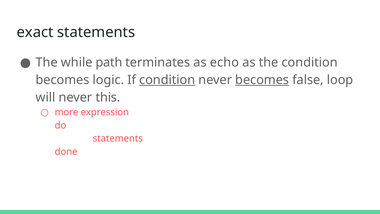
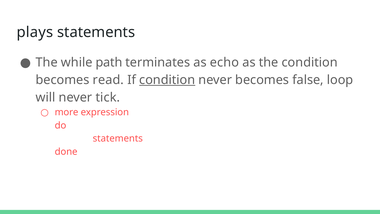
exact: exact -> plays (35, 32)
logic: logic -> read (108, 80)
becomes underline: present -> none (262, 80)
this: this -> tick (108, 97)
